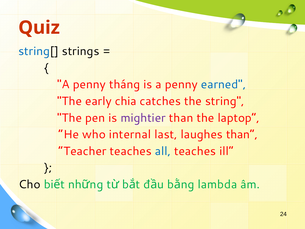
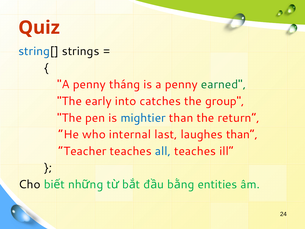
earned colour: blue -> green (224, 84)
chia: chia -> into (126, 101)
string: string -> group (225, 101)
mightier colour: purple -> blue (143, 118)
laptop“: laptop“ -> return“ (239, 118)
lambda: lambda -> entities (217, 184)
